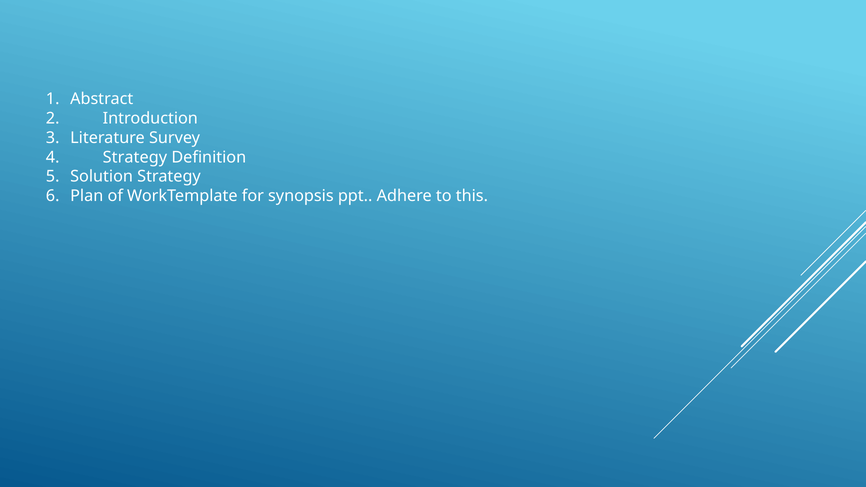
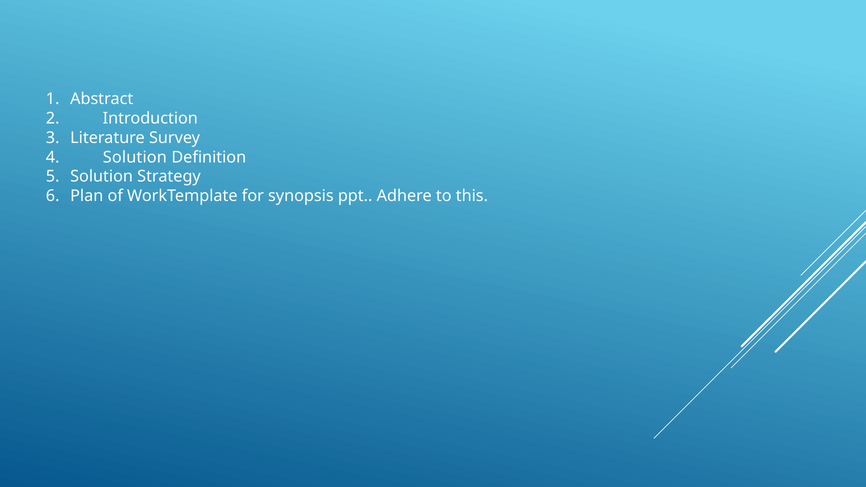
Strategy: Strategy -> Solution (135, 157)
